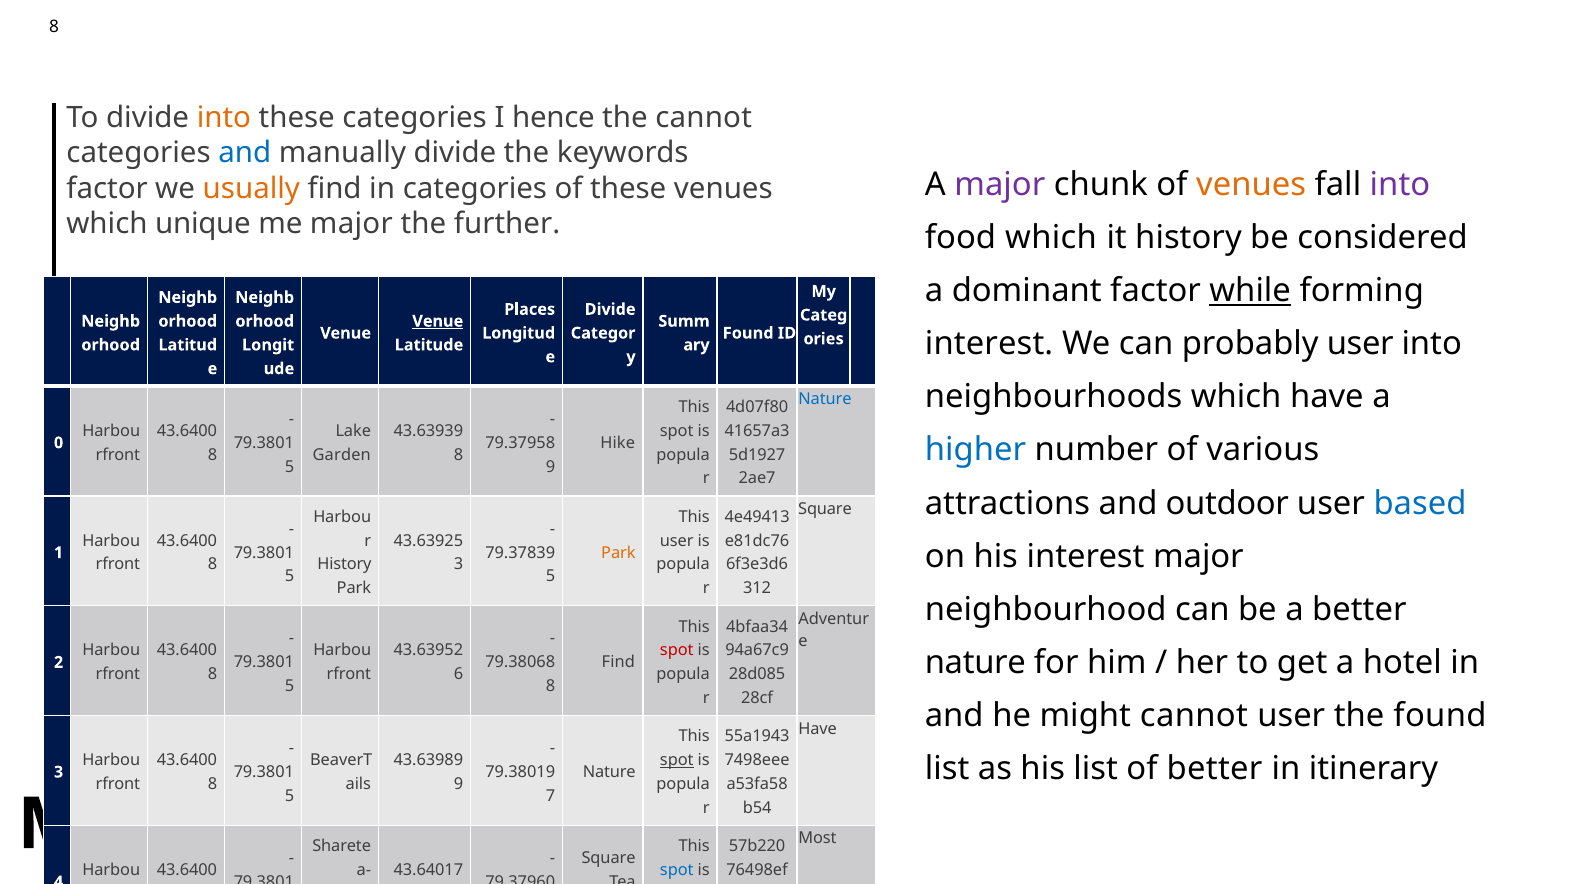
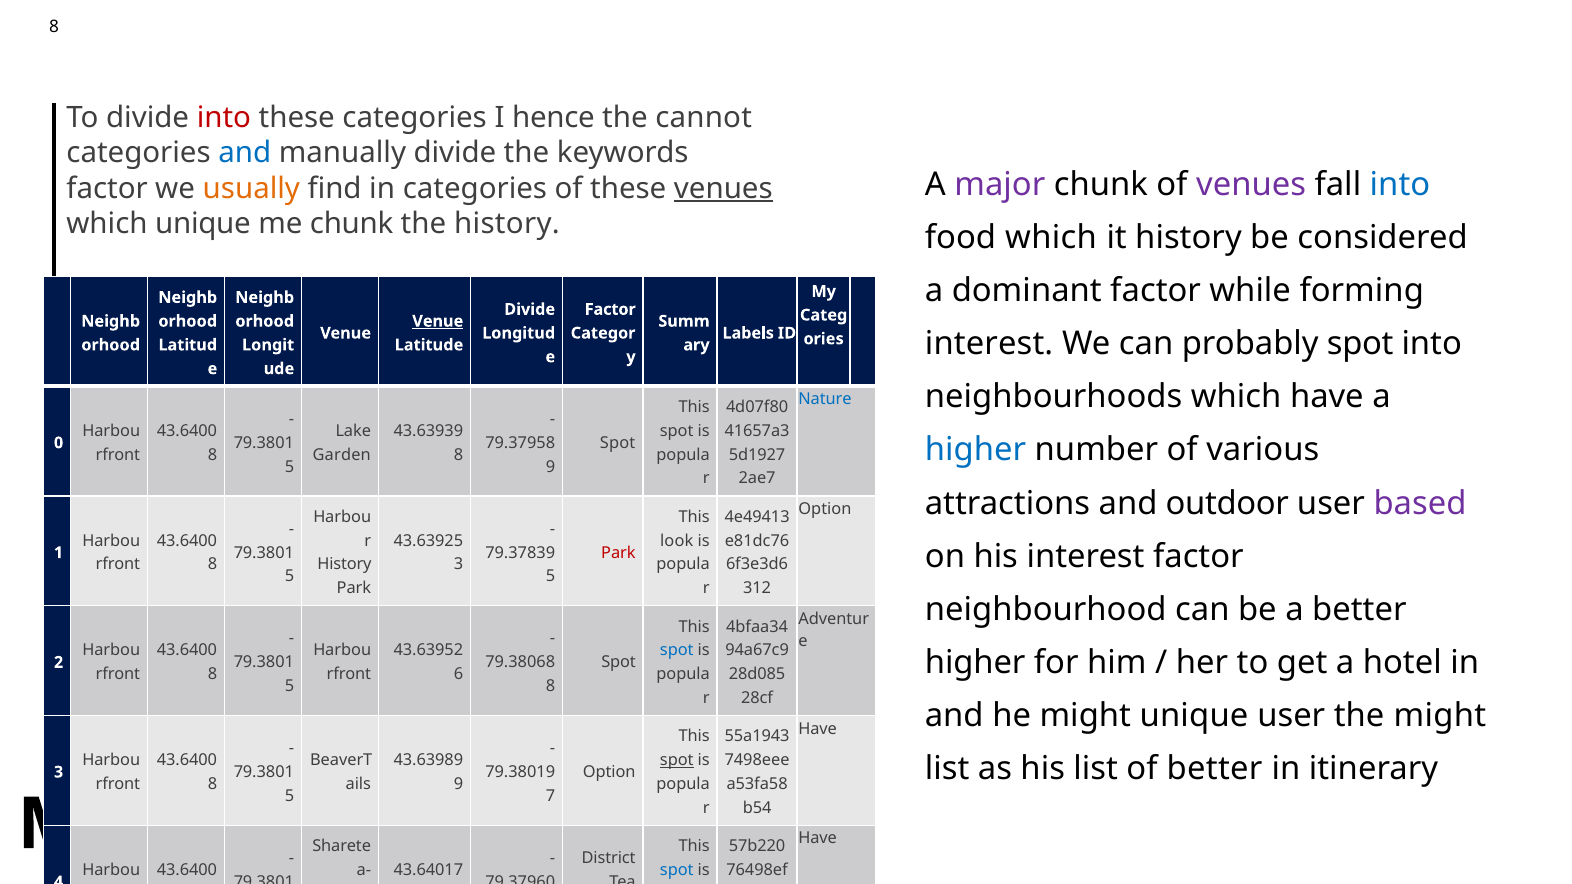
into colour: orange -> red (224, 118)
venues colour: orange -> purple (1251, 185)
into colour: purple -> blue (1400, 185)
venues underline: none -> present (723, 188)
me major: major -> chunk (352, 224)
the further: further -> history (507, 224)
while underline: present -> none (1250, 291)
Places: Places -> Divide (530, 309)
Divide: Divide -> Factor (610, 309)
Found: Found -> Labels (748, 333)
probably user: user -> spot (1360, 344)
Hike: Hike -> Spot (618, 443)
based colour: blue -> purple (1420, 503)
Square: Square -> Option (825, 509)
user: user -> look (677, 541)
interest major: major -> factor (1198, 556)
Park colour: orange -> red (618, 553)
spot colour: red -> blue (677, 651)
nature: nature -> higher (975, 663)
Find: Find -> Spot (619, 663)
might cannot: cannot -> unique (1194, 716)
the found: found -> might (1440, 716)
Nature: Nature -> Option (609, 772)
Most: Most -> Have (818, 839)
Square: Square -> District (609, 858)
